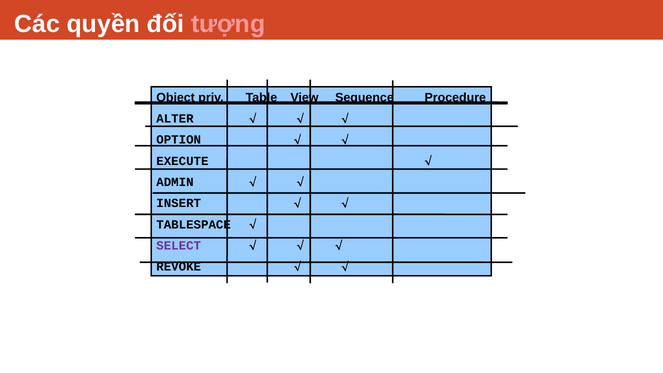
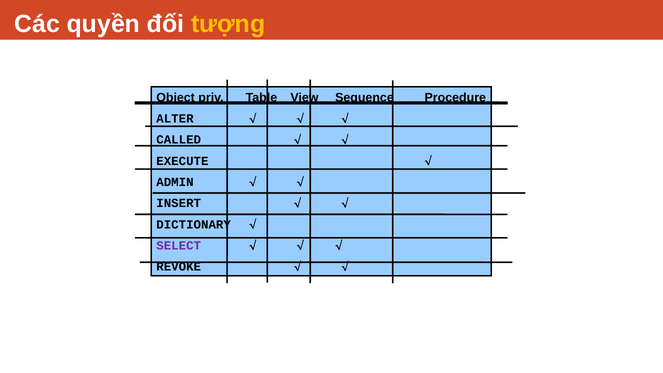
tượng colour: pink -> yellow (228, 24)
OPTION: OPTION -> CALLED (179, 140)
TABLESPACE: TABLESPACE -> DICTIONARY (194, 224)
